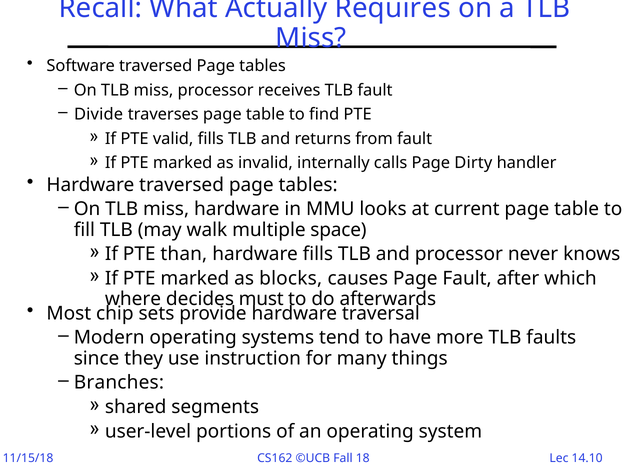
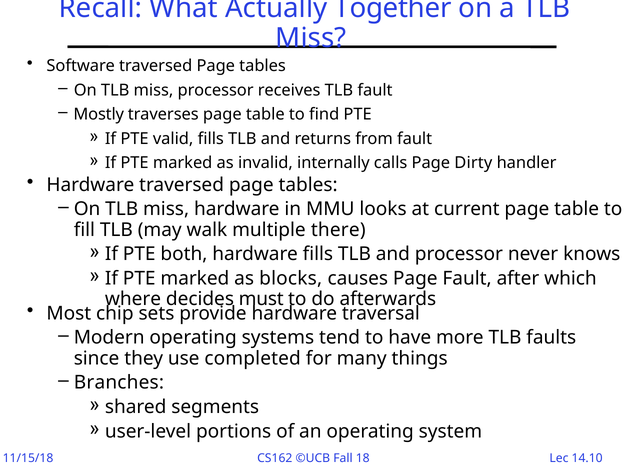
Requires: Requires -> Together (393, 8)
Divide: Divide -> Mostly (99, 115)
space: space -> there (338, 230)
than: than -> both (184, 254)
instruction: instruction -> completed (253, 358)
